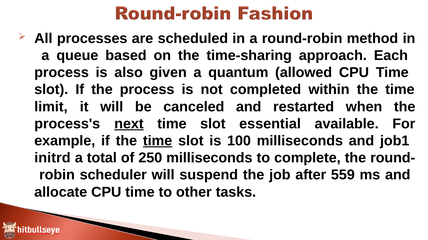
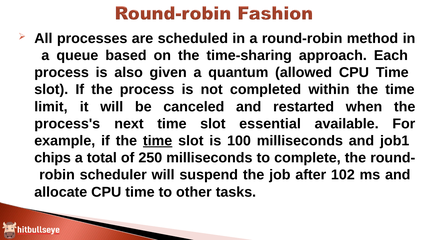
next underline: present -> none (129, 124)
initrd: initrd -> chips (53, 158)
559: 559 -> 102 (343, 175)
